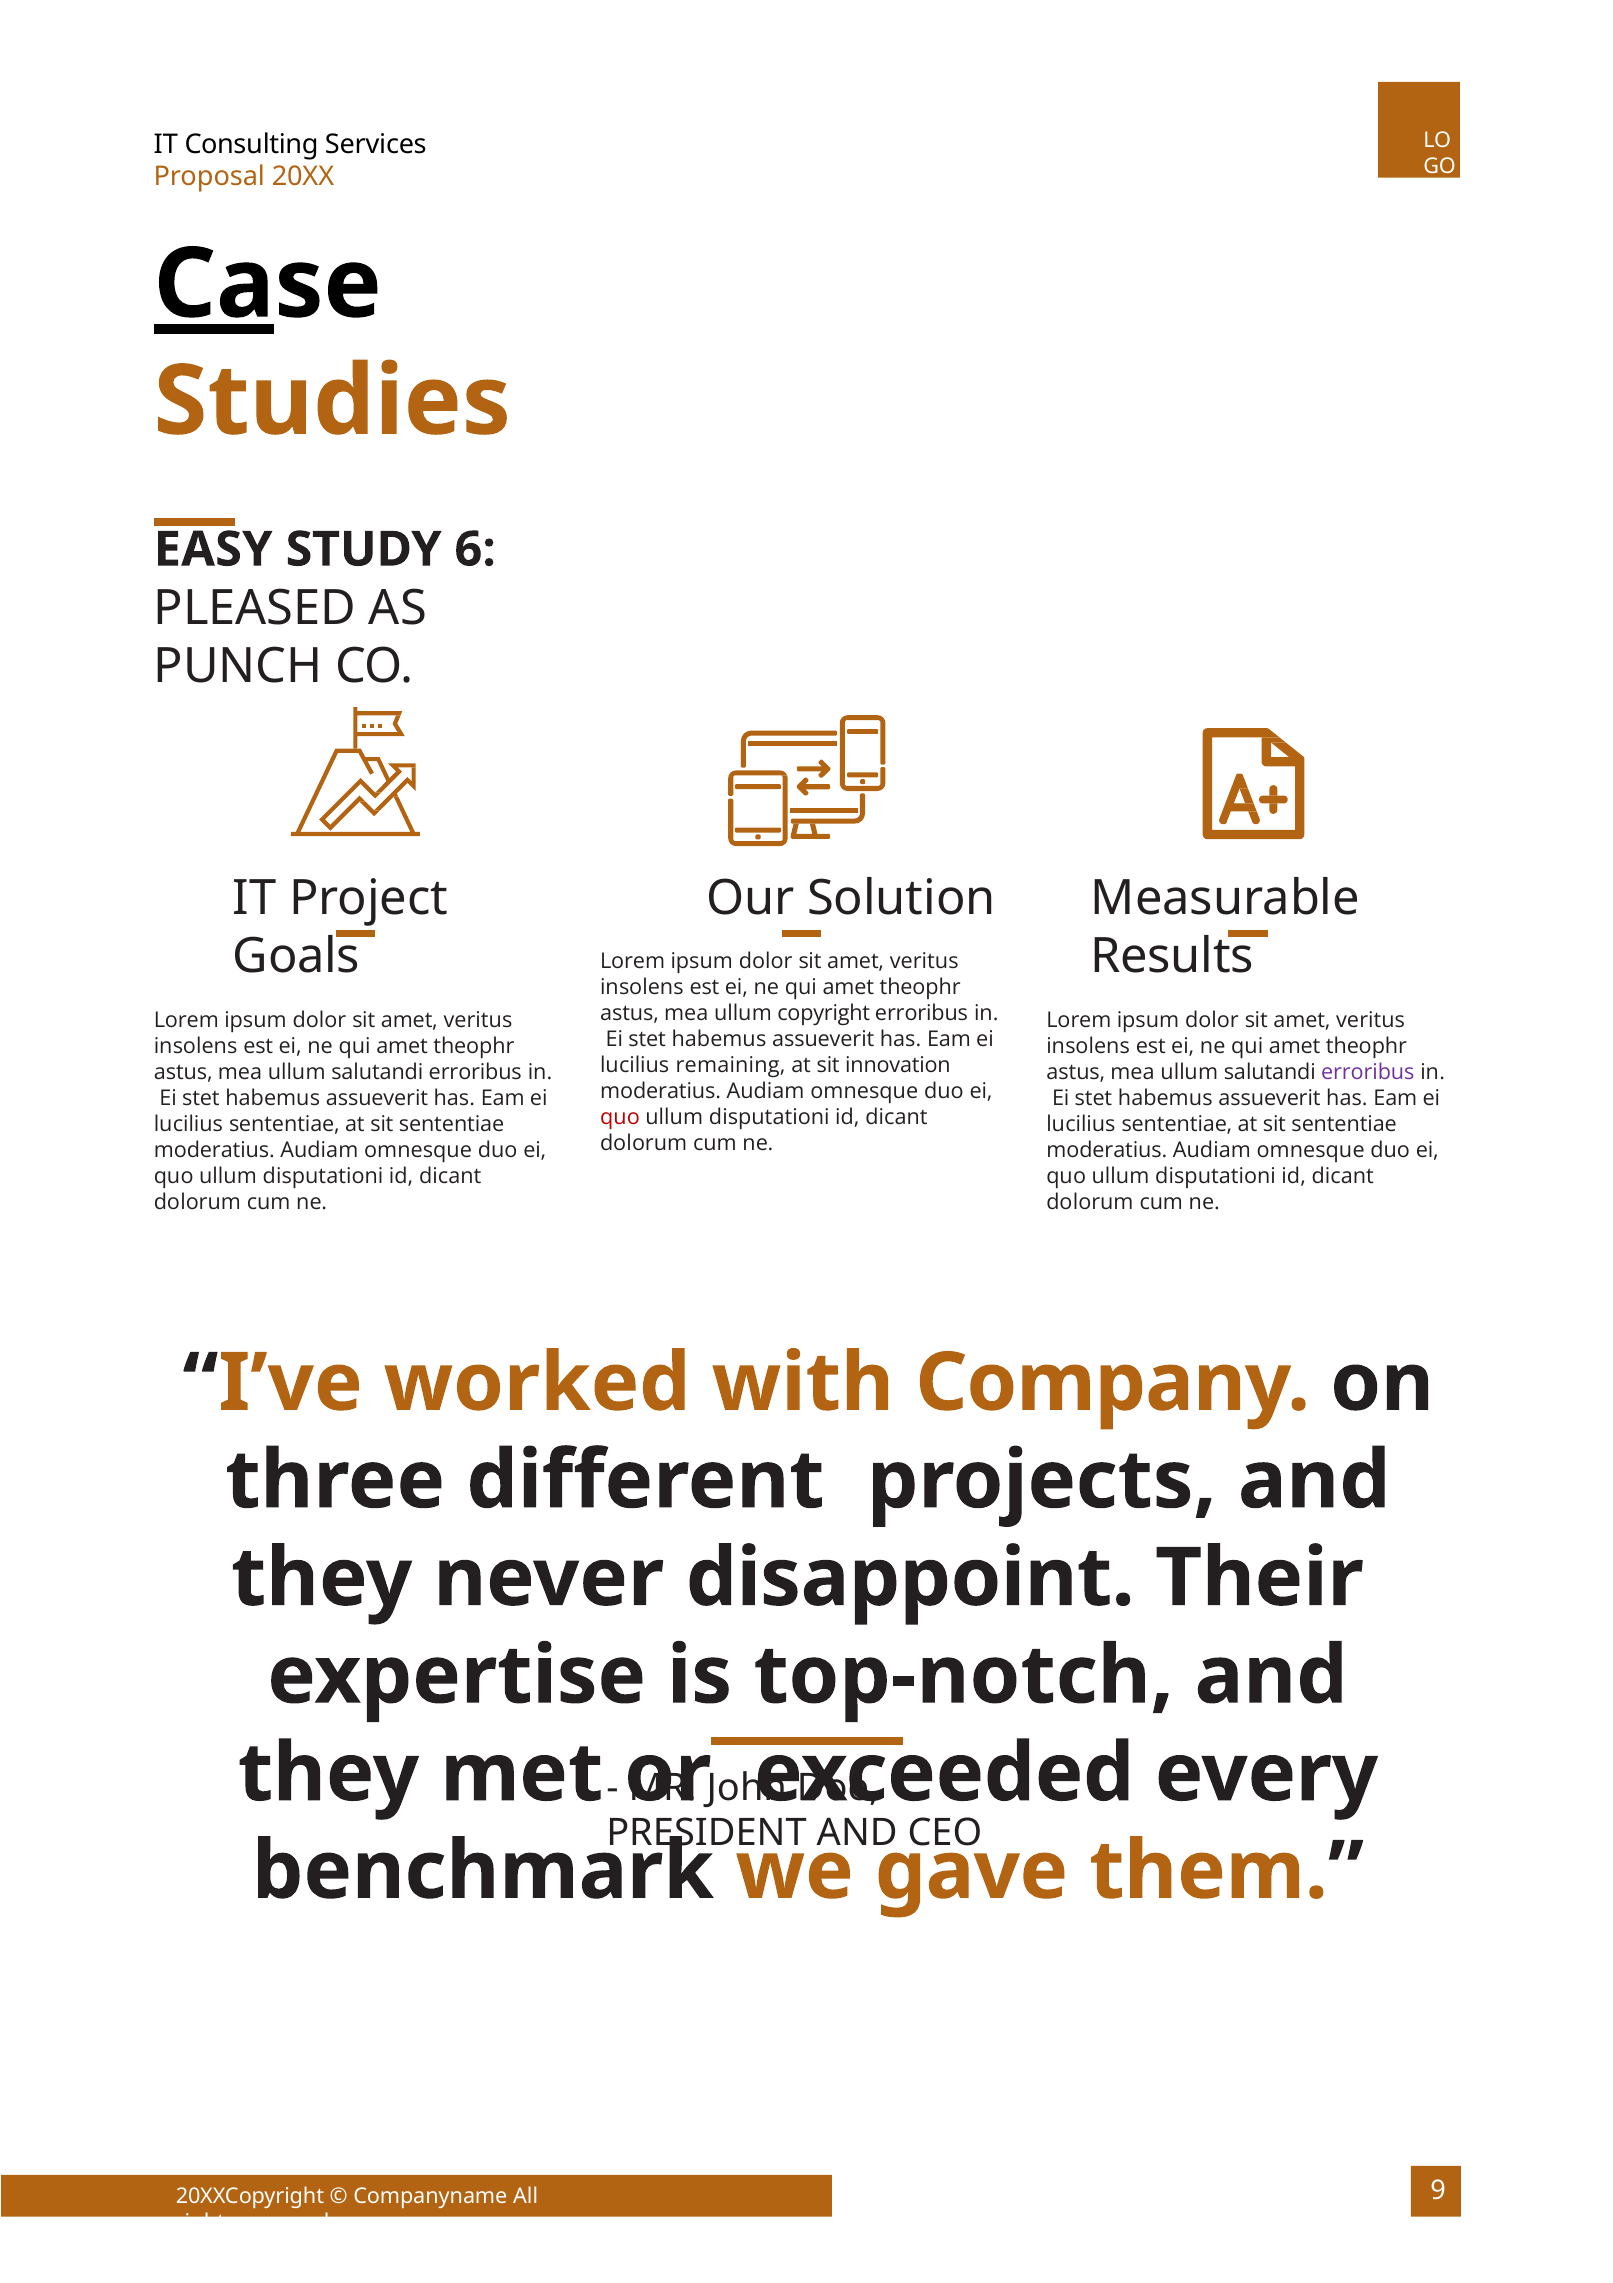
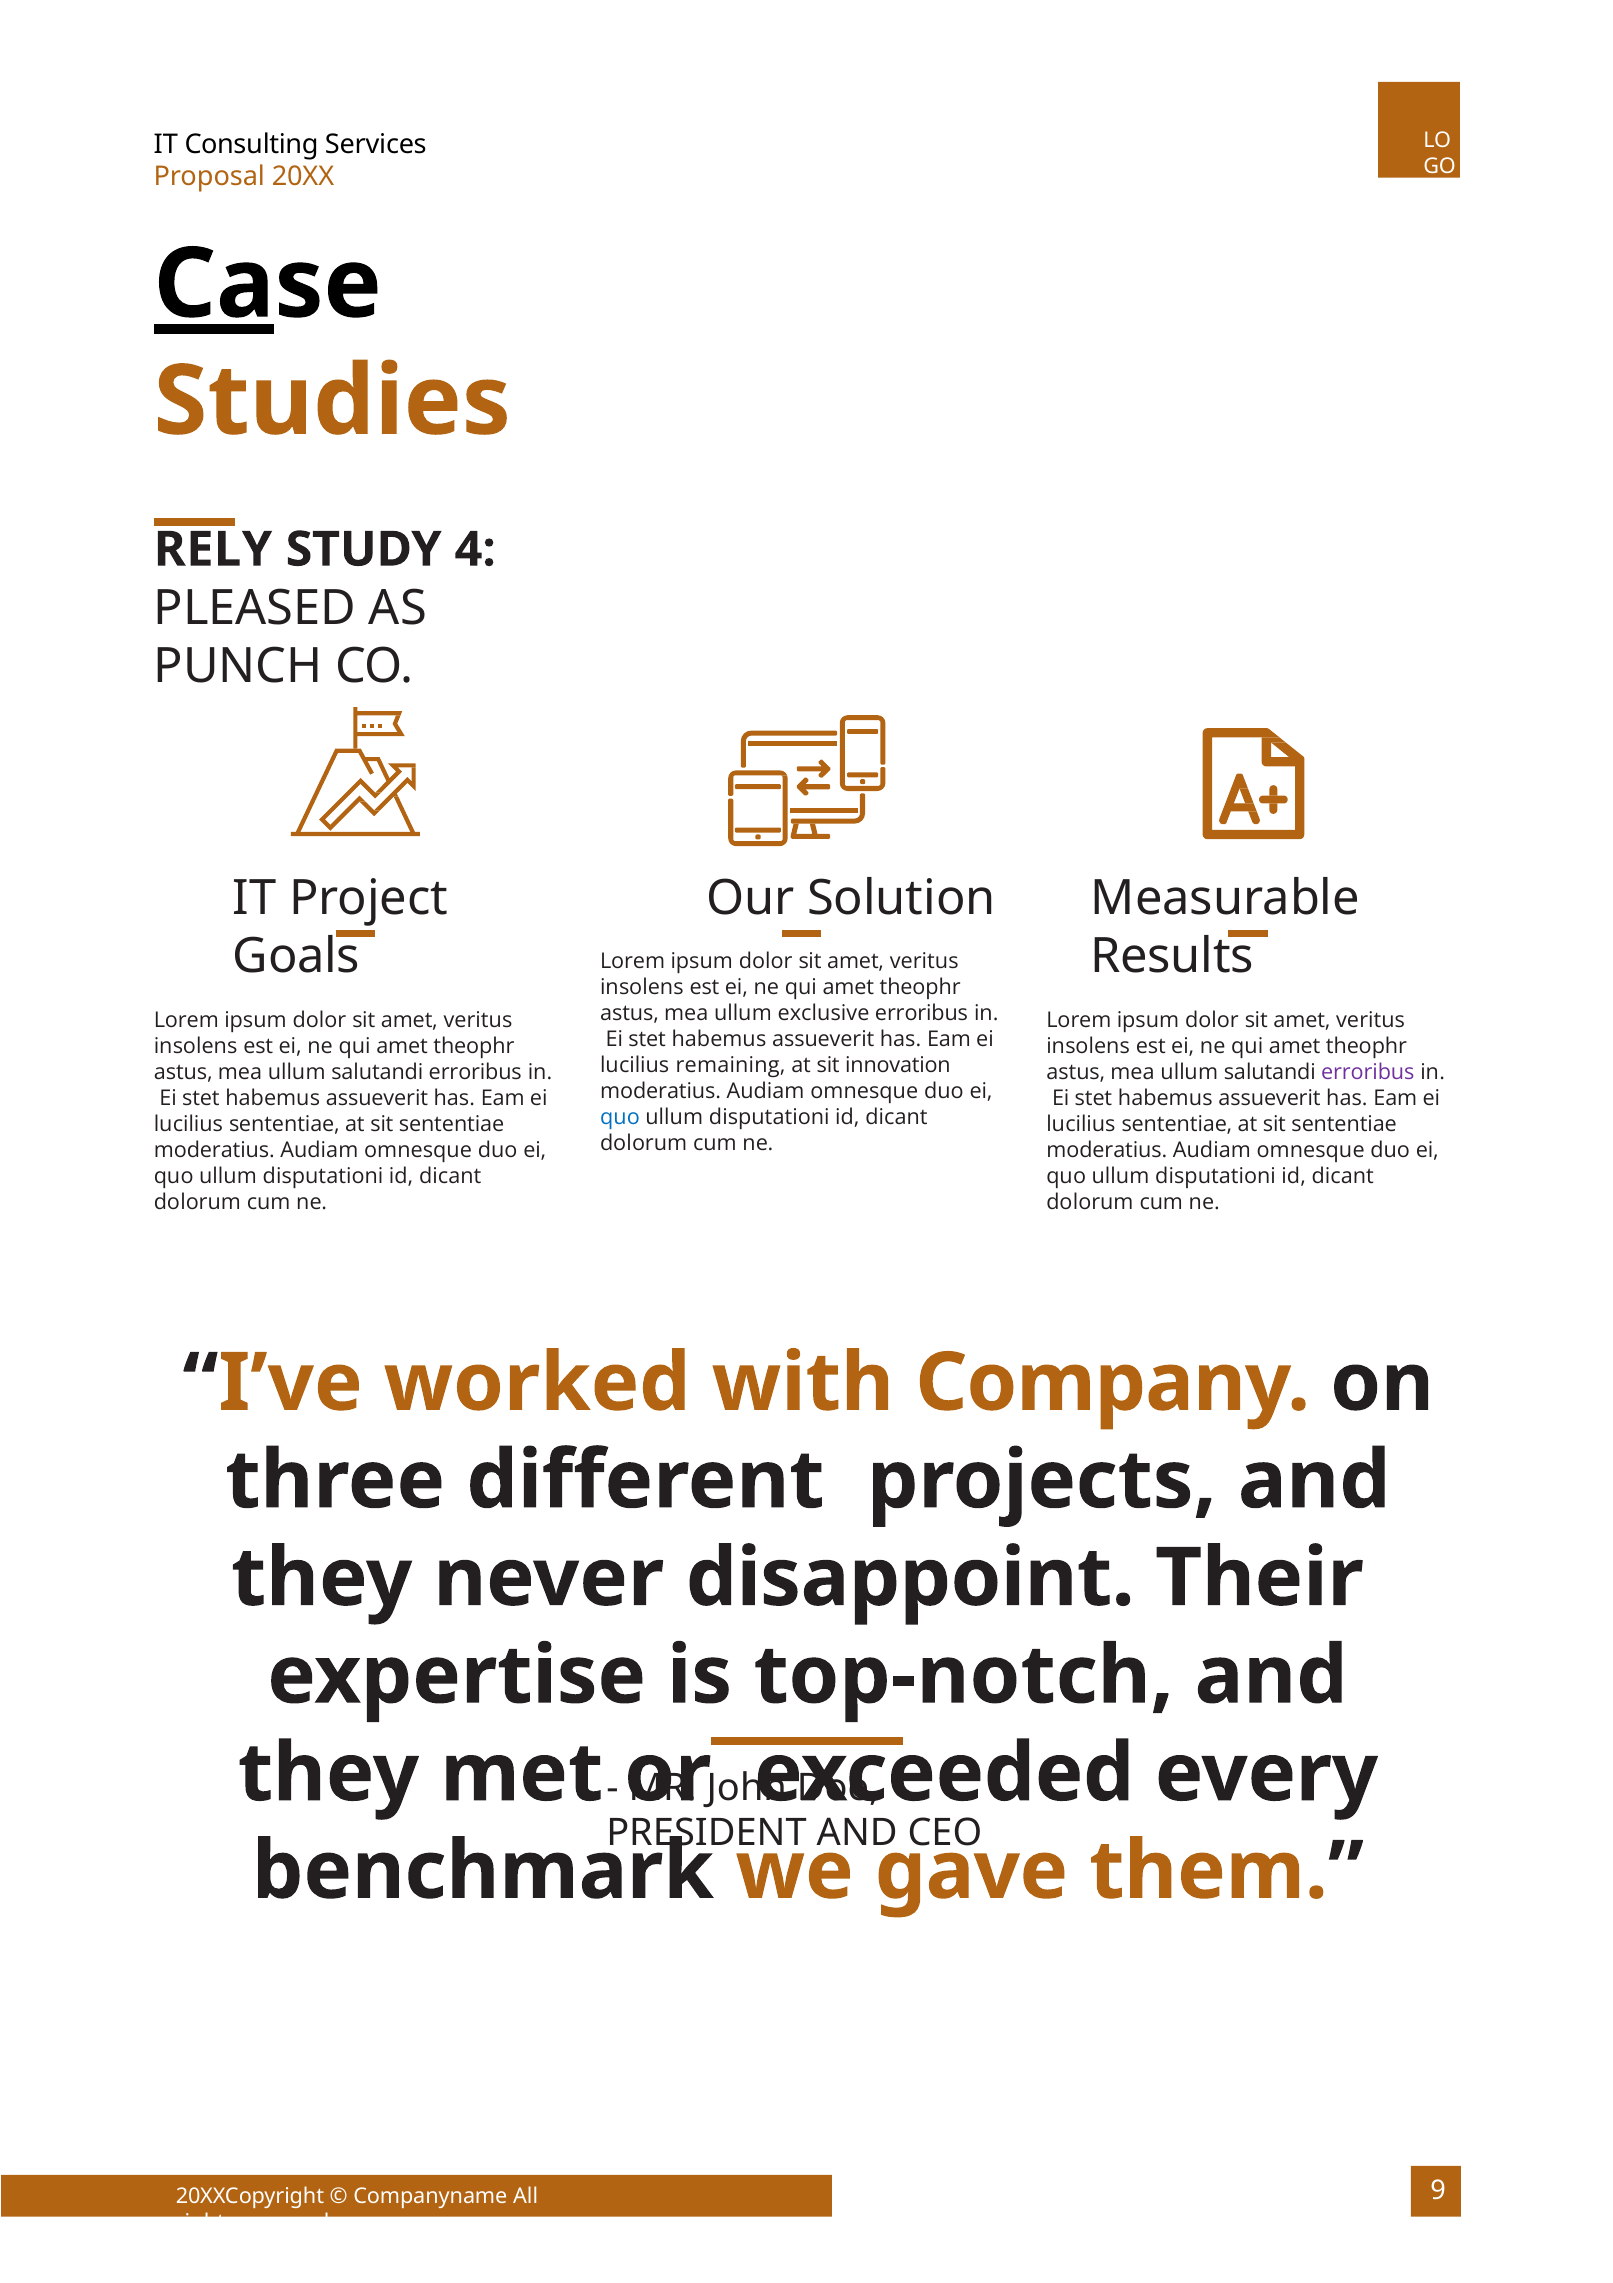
EASY: EASY -> RELY (213, 549)
6: 6 -> 4 (475, 549)
copyright: copyright -> exclusive (824, 1013)
quo colour: red -> blue (620, 1117)
